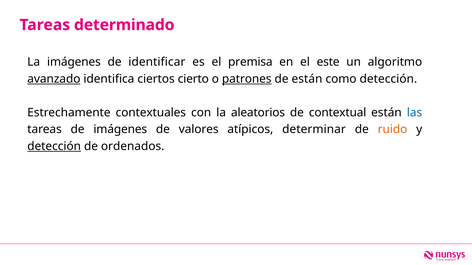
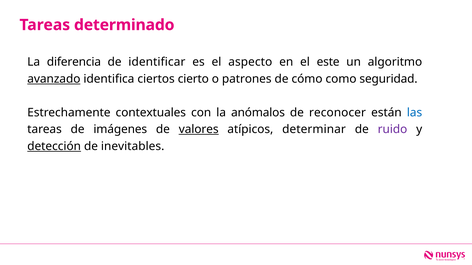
La imágenes: imágenes -> diferencia (74, 62)
premisa: premisa -> aspecto (250, 62)
patrones underline: present -> none (247, 79)
de están: están -> cómo (307, 79)
como detección: detección -> seguridad (389, 79)
aleatorios: aleatorios -> anómalos (258, 113)
contextual: contextual -> reconocer (337, 113)
valores underline: none -> present (199, 130)
ruido colour: orange -> purple (392, 130)
ordenados: ordenados -> inevitables (133, 146)
